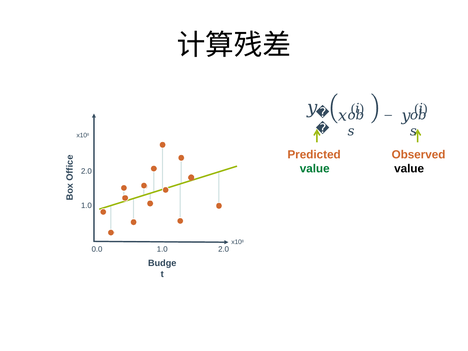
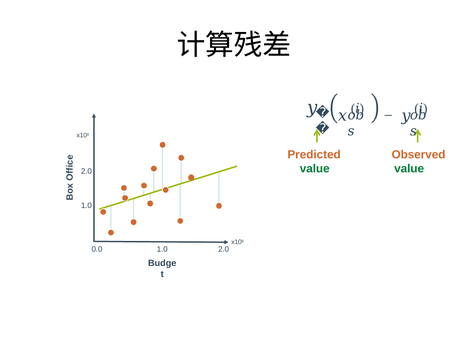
value colour: black -> green (409, 169)
